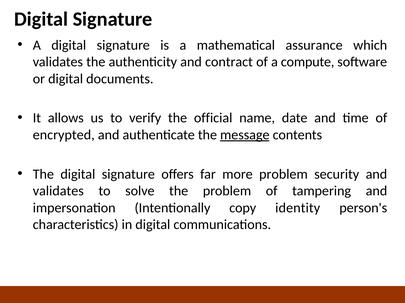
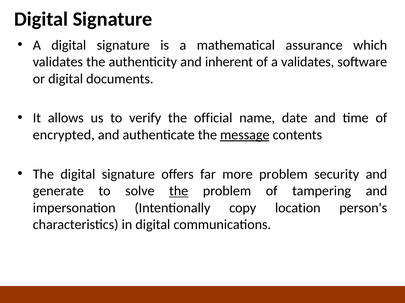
contract: contract -> inherent (229, 62)
a compute: compute -> validates (308, 62)
validates: validates -> generate (58, 191)
the underline: none -> present (179, 191)
identity: identity -> location (298, 208)
